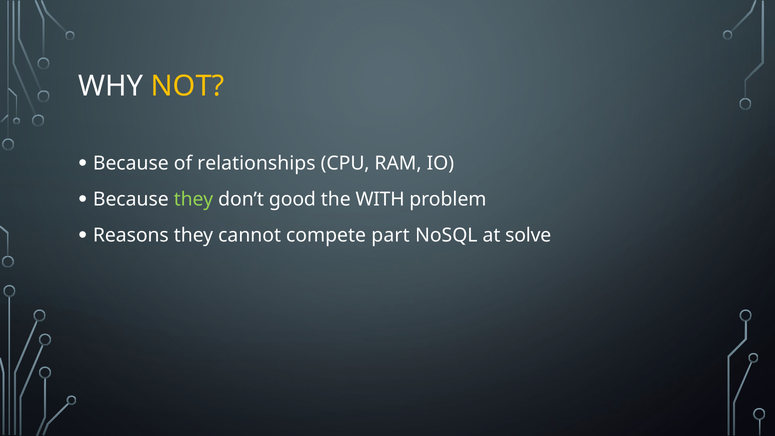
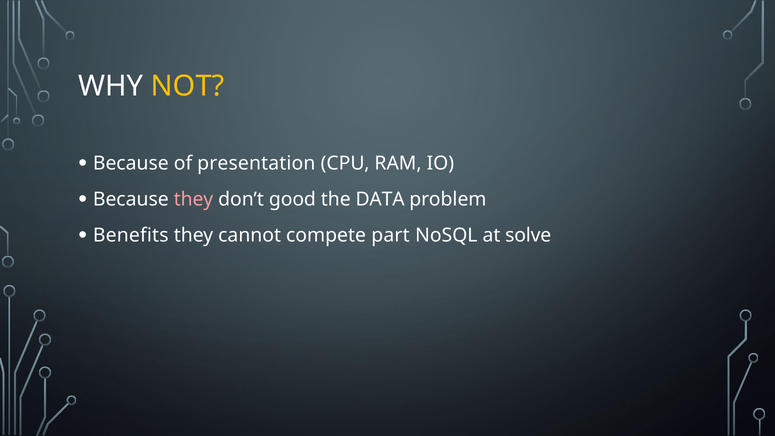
relationships: relationships -> presentation (256, 164)
they colour: light green -> pink (194, 200)
WITH: WITH -> DATA (380, 200)
Reasons: Reasons -> Benefits (131, 235)
